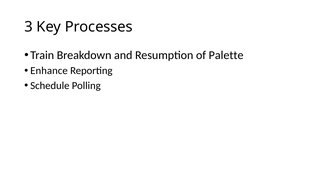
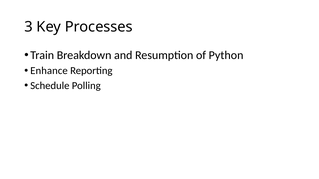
Palette: Palette -> Python (226, 55)
